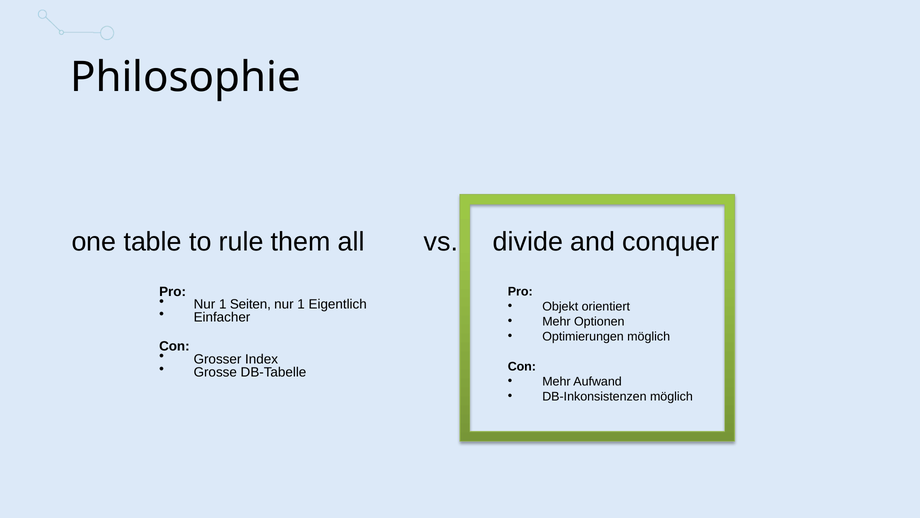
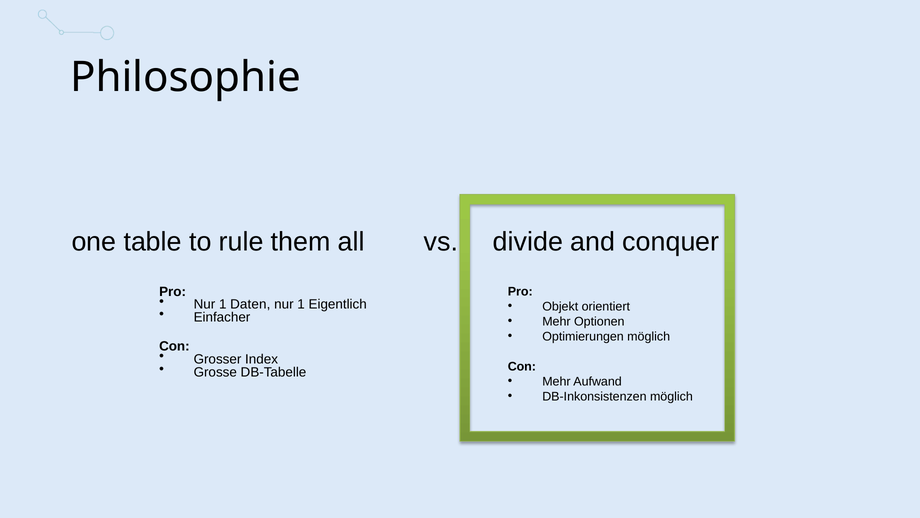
Seiten: Seiten -> Daten (250, 304)
